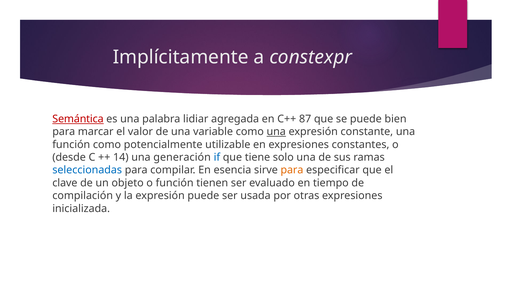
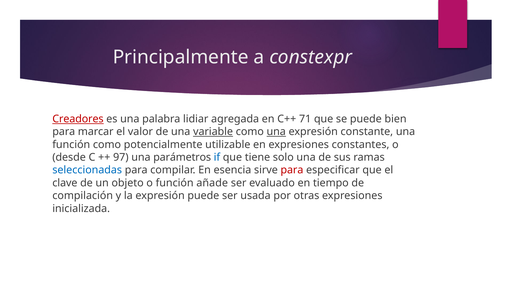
Implícitamente: Implícitamente -> Principalmente (181, 57)
Semántica: Semántica -> Creadores (78, 119)
87: 87 -> 71 (305, 119)
variable underline: none -> present (213, 132)
14: 14 -> 97 (121, 157)
generación: generación -> parámetros (182, 157)
para colour: orange -> red (292, 170)
tienen: tienen -> añade (212, 183)
